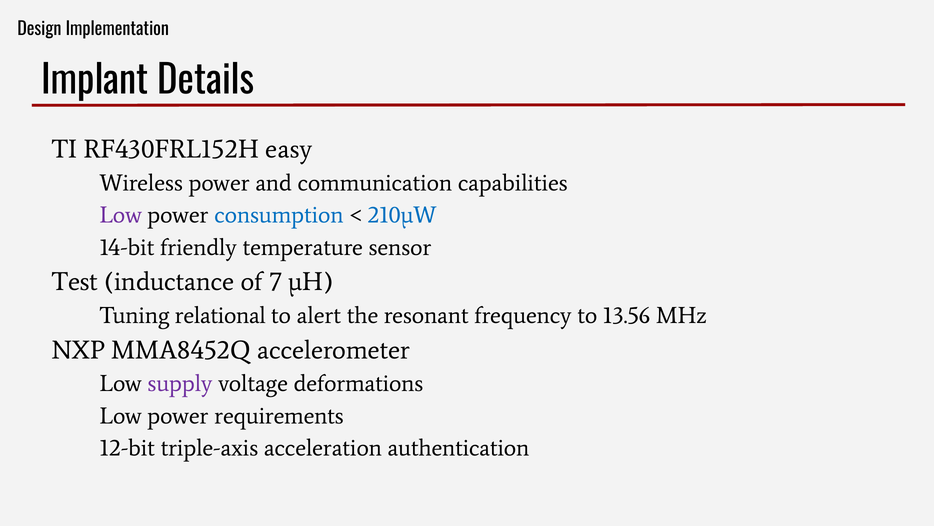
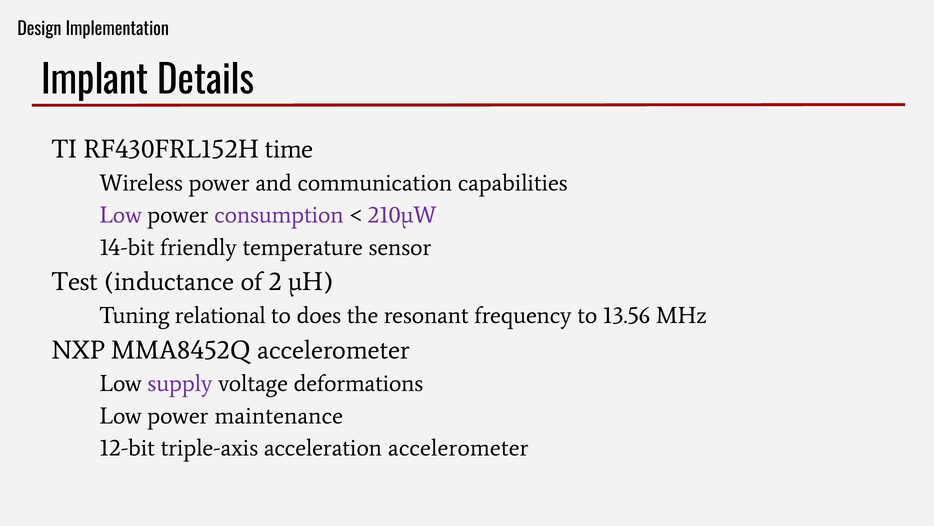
easy: easy -> time (289, 149)
consumption colour: blue -> purple (279, 215)
210µW colour: blue -> purple (402, 215)
7: 7 -> 2 (276, 282)
alert: alert -> does (319, 315)
requirements: requirements -> maintenance (279, 415)
acceleration authentication: authentication -> accelerometer (458, 448)
